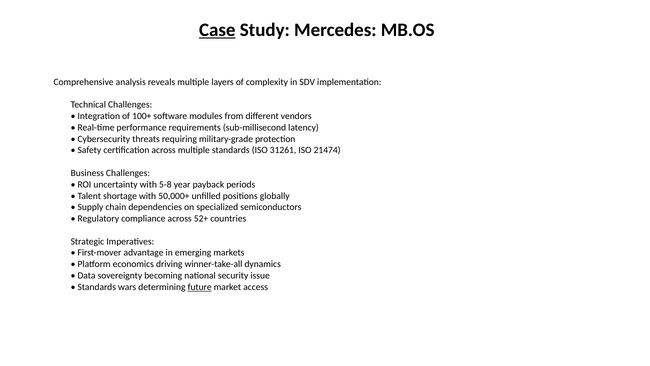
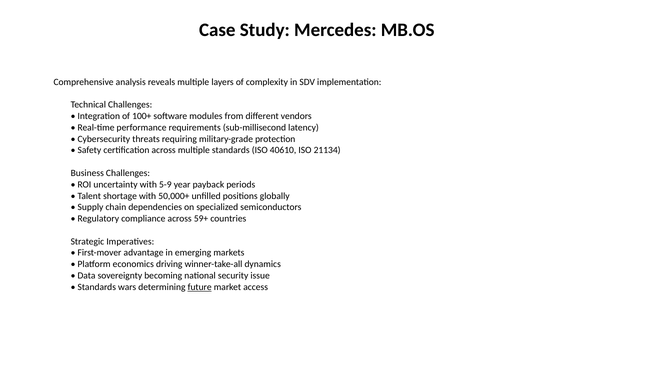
Case underline: present -> none (217, 30)
31261: 31261 -> 40610 (283, 150)
21474: 21474 -> 21134 (327, 150)
5-8: 5-8 -> 5-9 (165, 184)
52+: 52+ -> 59+ (201, 218)
